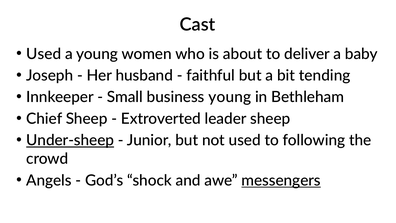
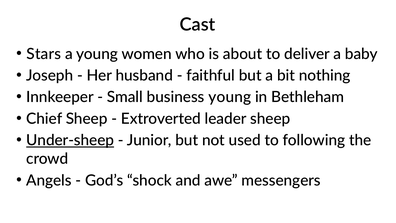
Used: Used -> Stars (44, 54)
tending: tending -> nothing (325, 75)
messengers underline: present -> none (281, 180)
